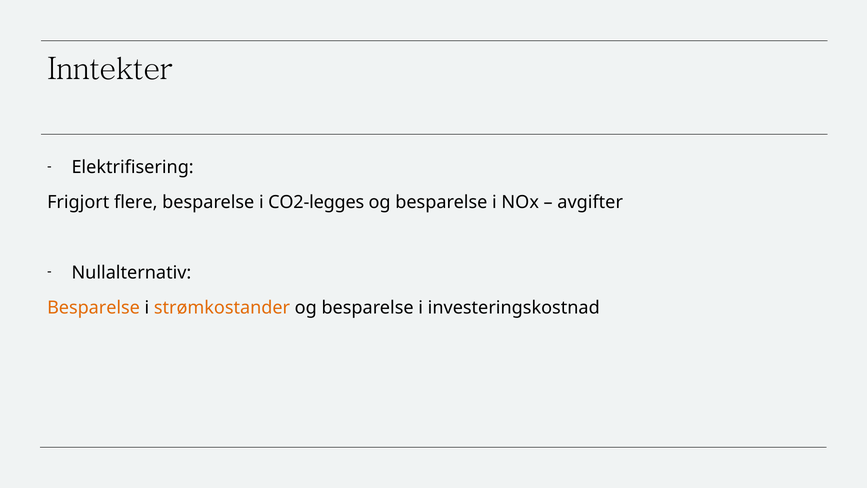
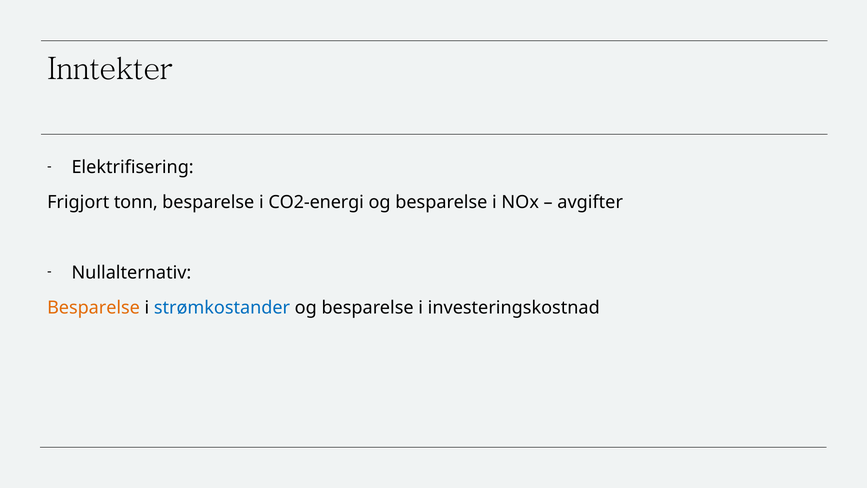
flere: flere -> tonn (136, 202)
CO2-legges: CO2-legges -> CO2-energi (316, 202)
strømkostander colour: orange -> blue (222, 308)
